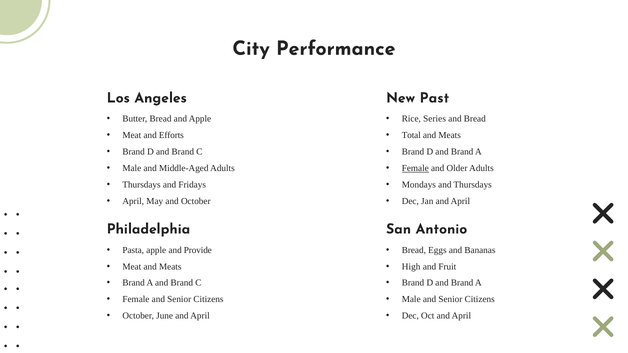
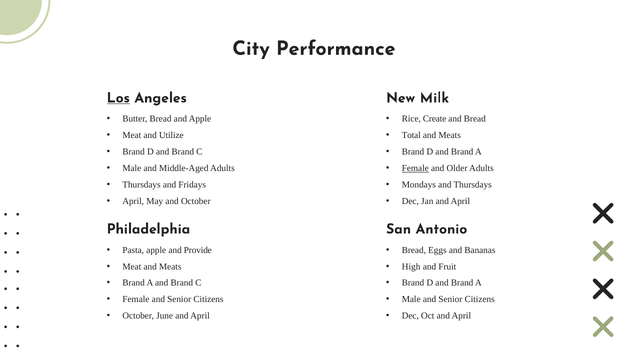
Los underline: none -> present (118, 98)
Past: Past -> Milk (434, 98)
Series: Series -> Create (435, 119)
Efforts: Efforts -> Utilize (171, 135)
